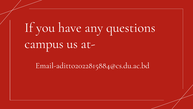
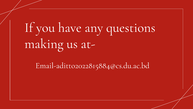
campus: campus -> making (44, 43)
